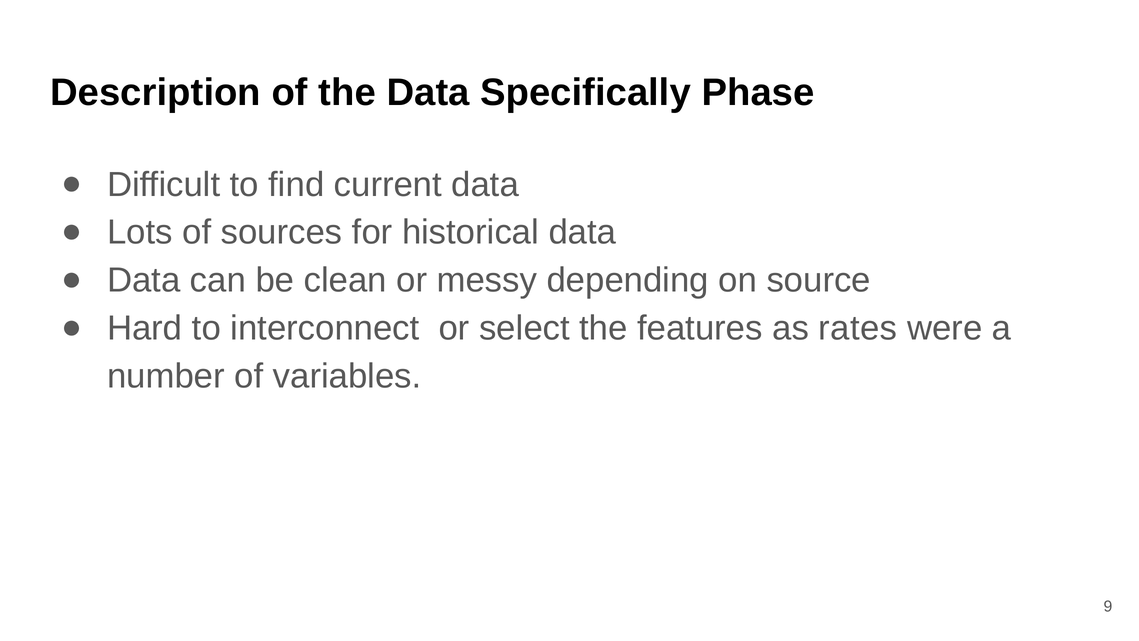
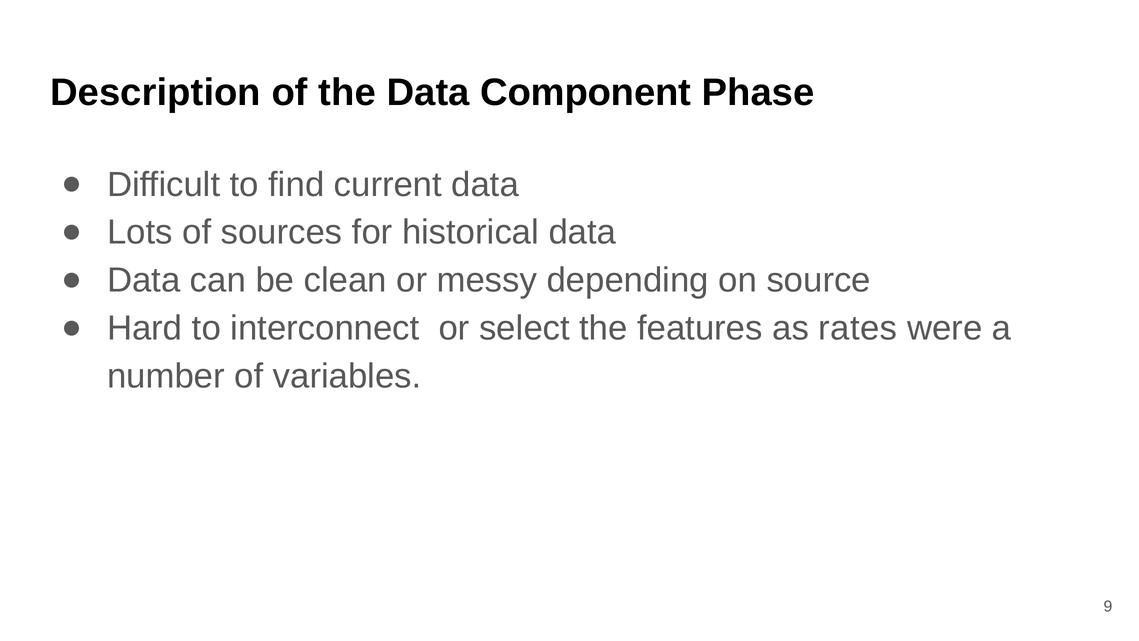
Specifically: Specifically -> Component (586, 93)
